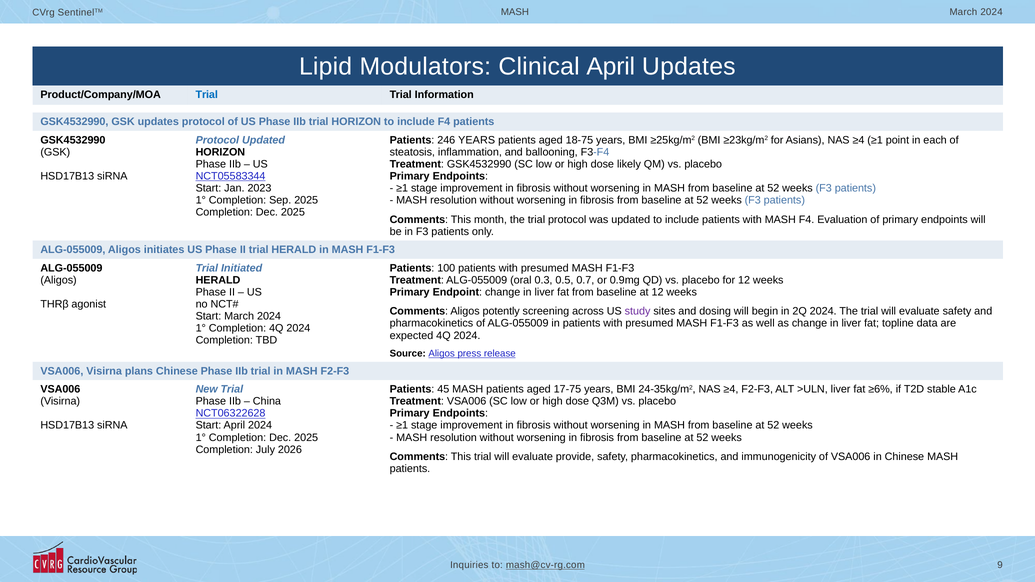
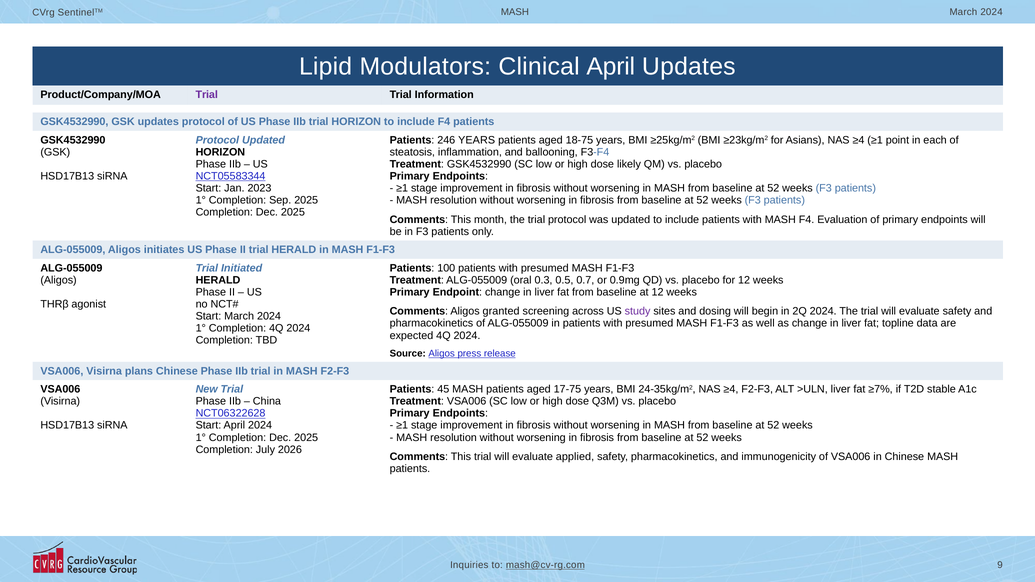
Trial colour: blue -> purple (207, 95)
potently: potently -> granted (501, 311)
≥6%: ≥6% -> ≥7% (881, 389)
provide: provide -> applied (575, 457)
